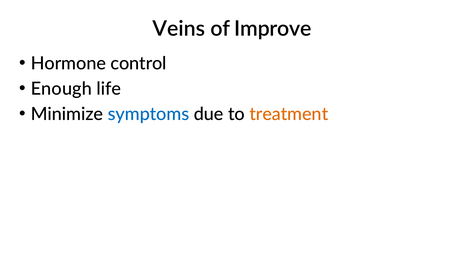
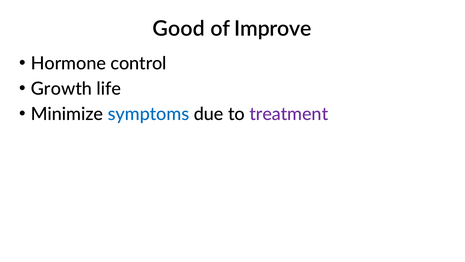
Veins: Veins -> Good (179, 29)
Enough: Enough -> Growth (61, 89)
treatment colour: orange -> purple (289, 114)
